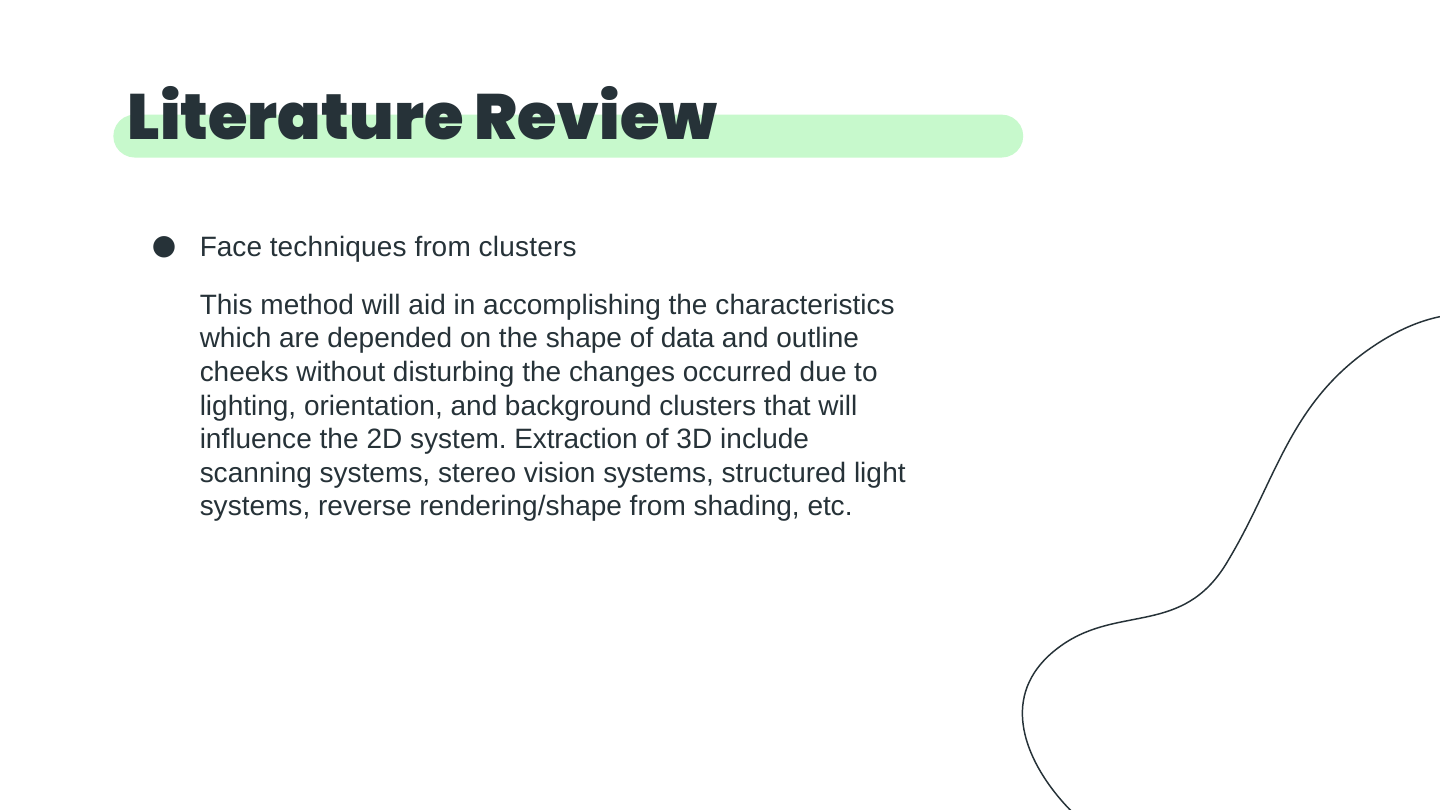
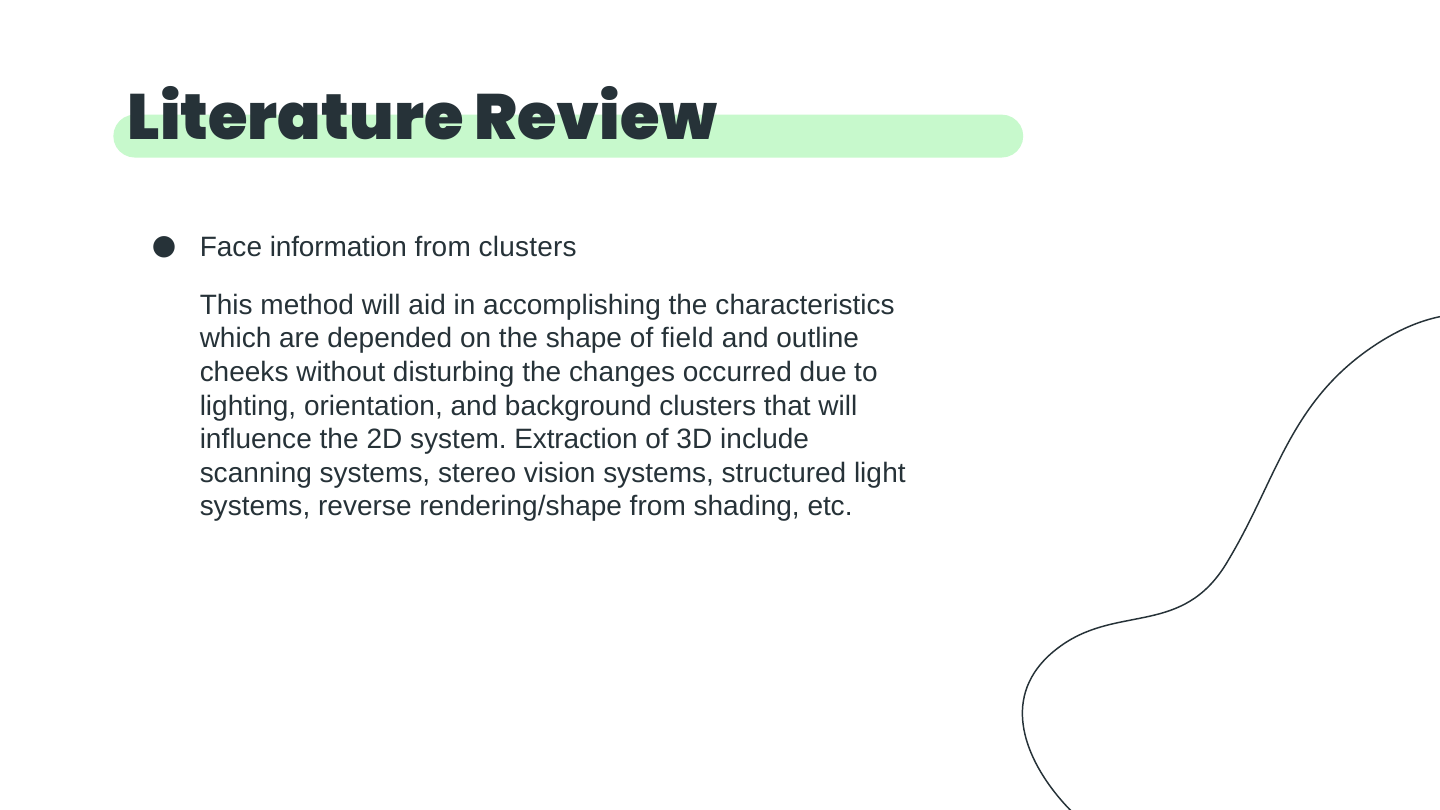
techniques: techniques -> information (338, 247)
data: data -> field (687, 339)
